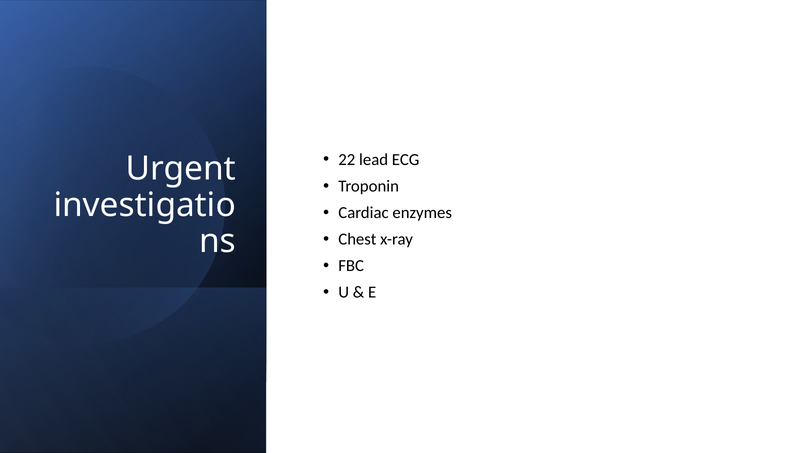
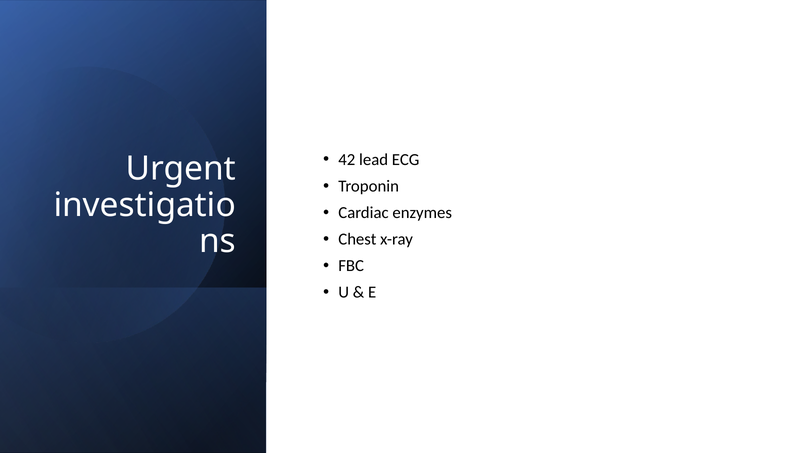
22: 22 -> 42 (347, 159)
